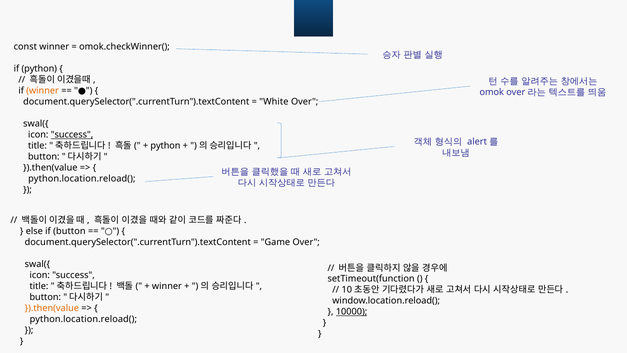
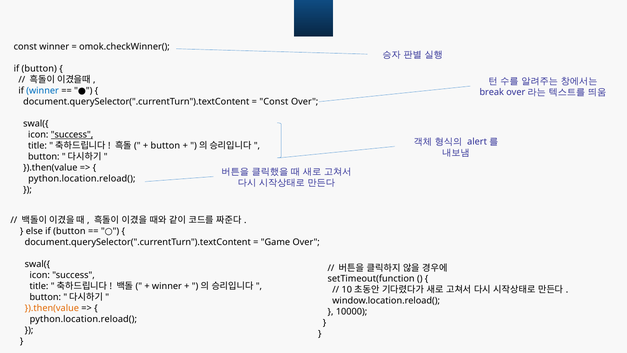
python: python -> button (39, 69)
winner colour: orange -> blue (43, 91)
omok: omok -> break (492, 92)
White: White -> Const (274, 102)
python: python -> button (165, 146)
10000 underline: present -> none (352, 312)
